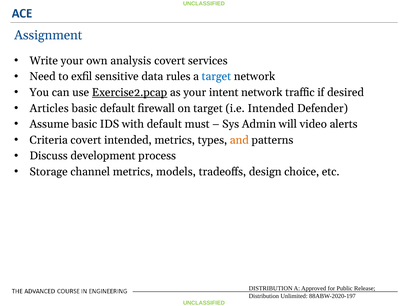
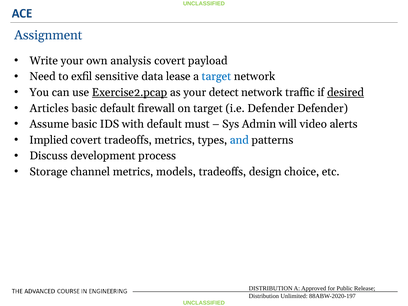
services: services -> payload (208, 61)
rules: rules -> lease (178, 77)
intent: intent -> detect (224, 92)
desired underline: none -> present (346, 92)
i.e Intended: Intended -> Defender (271, 108)
Criteria: Criteria -> Implied (49, 140)
covert intended: intended -> tradeoffs (128, 140)
and colour: orange -> blue (239, 140)
